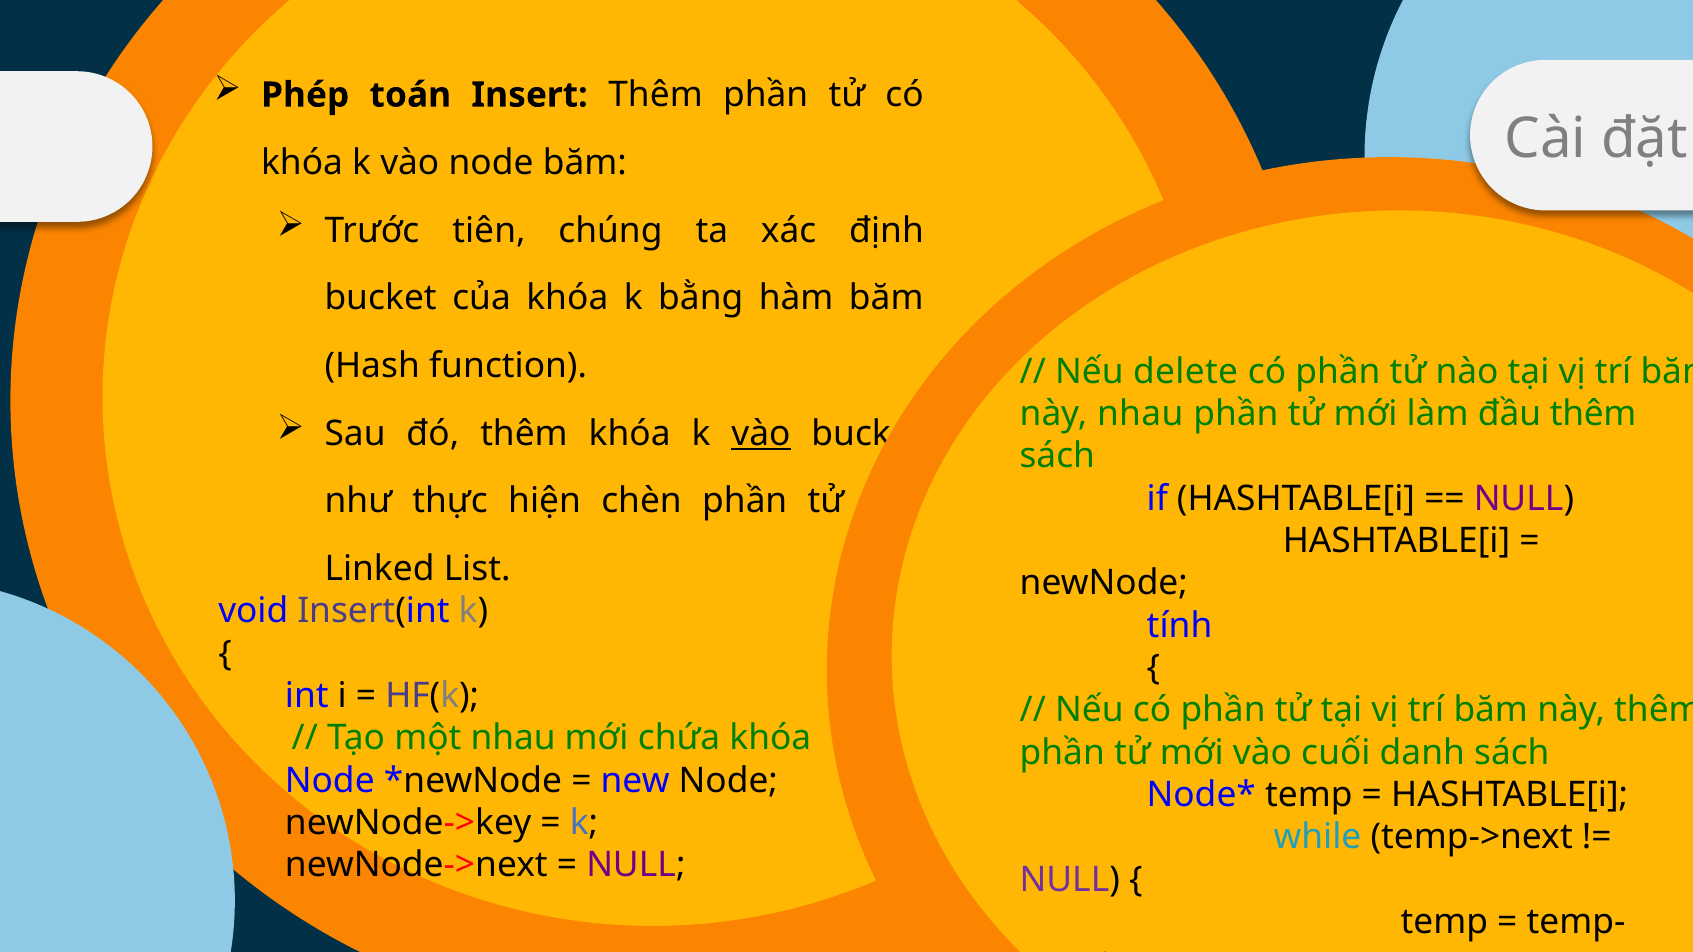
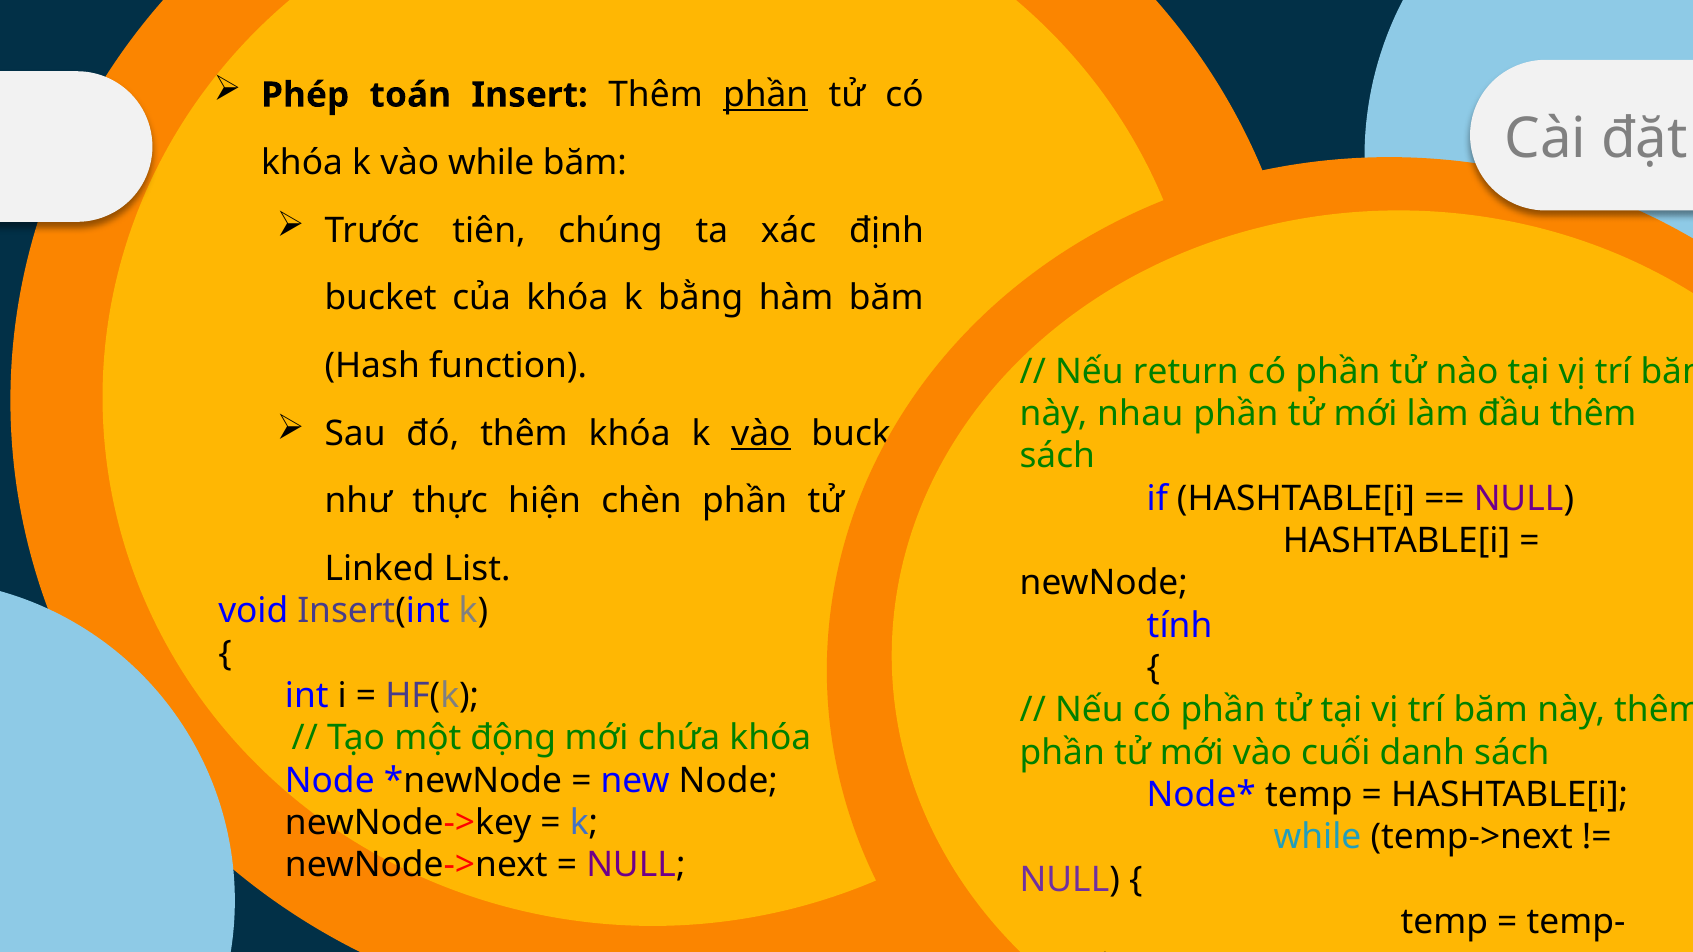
phần underline: none -> present (766, 95)
vào node: node -> while (491, 163)
delete: delete -> return (1186, 372)
một nhau: nhau -> động (513, 739)
